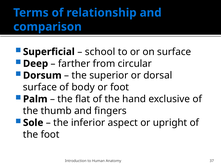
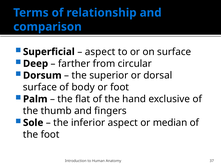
school: school -> aspect (100, 52)
upright: upright -> median (170, 122)
